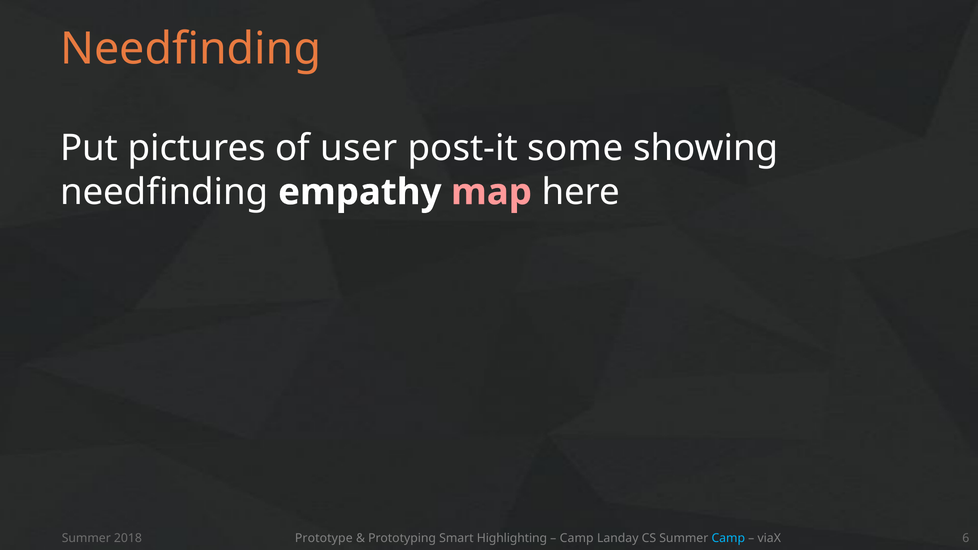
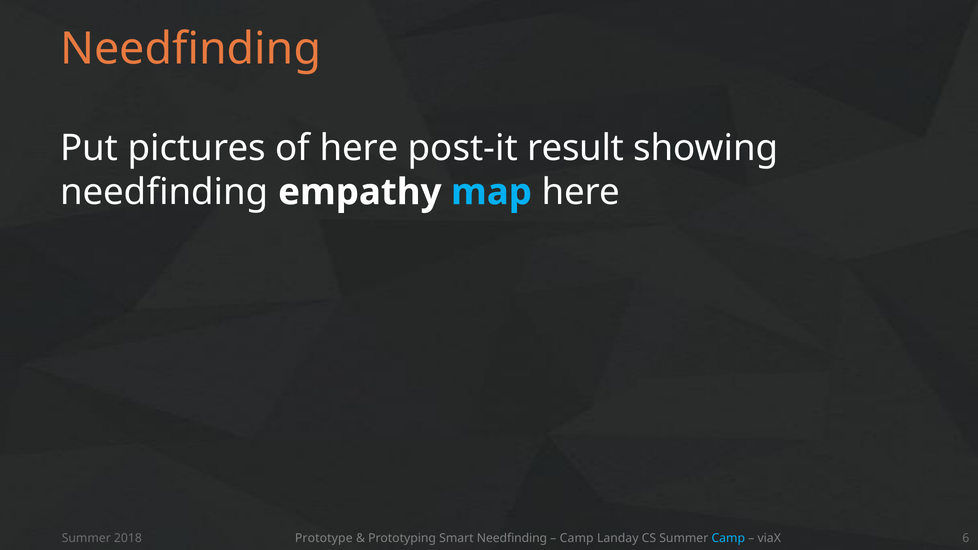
of user: user -> here (359, 148)
some: some -> result (576, 148)
map colour: pink -> light blue (491, 192)
Smart Highlighting: Highlighting -> Needfinding (512, 538)
